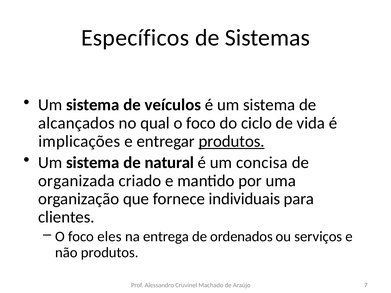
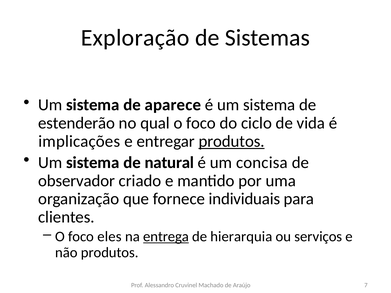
Específicos: Específicos -> Exploração (135, 38)
veículos: veículos -> aparece (173, 105)
alcançados: alcançados -> estenderão (77, 123)
organizada: organizada -> observador (77, 181)
entrega underline: none -> present (166, 237)
ordenados: ordenados -> hierarquia (241, 237)
